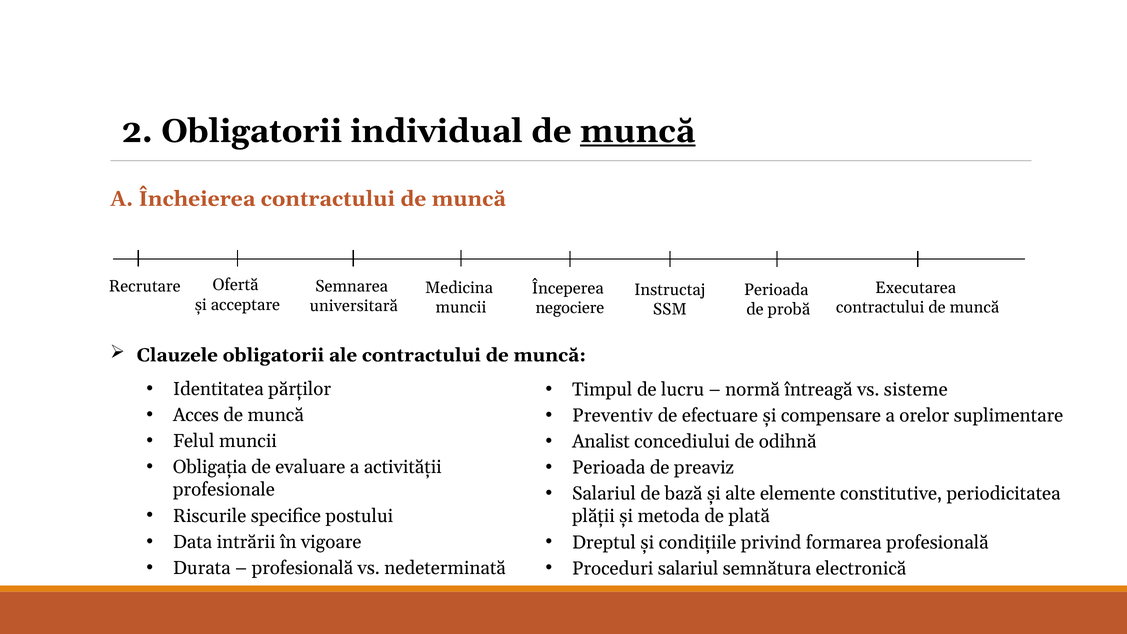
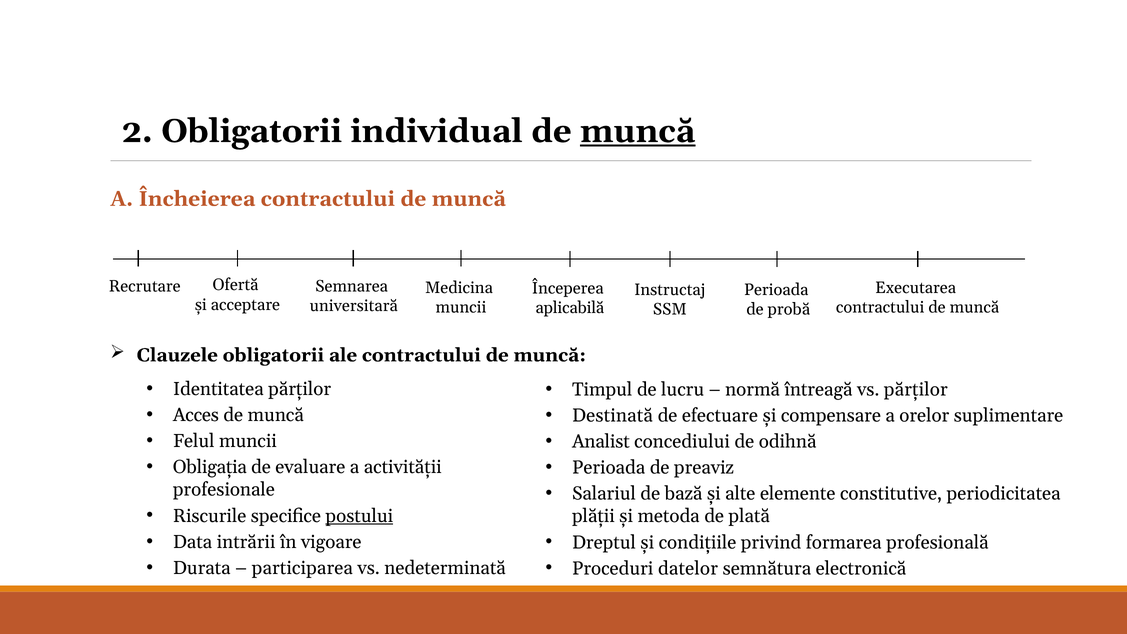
negociere: negociere -> aplicabilă (570, 308)
vs sisteme: sisteme -> părților (916, 389)
Preventiv: Preventiv -> Destinată (612, 416)
postului underline: none -> present (359, 516)
profesională: profesională -> participarea (302, 568)
Proceduri salariul: salariul -> datelor (688, 568)
